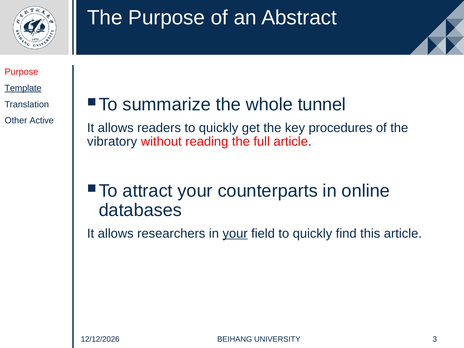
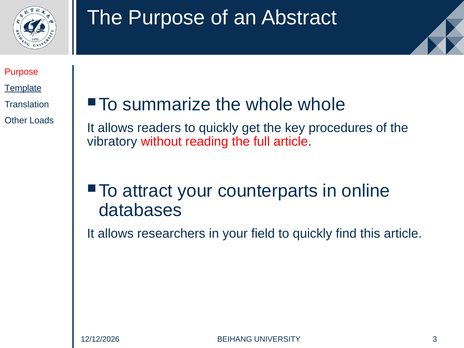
whole tunnel: tunnel -> whole (322, 105)
Active: Active -> Loads (42, 121)
your underline: present -> none (235, 233)
